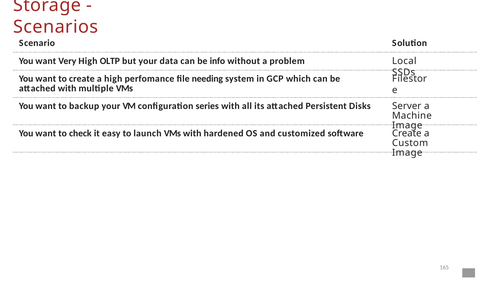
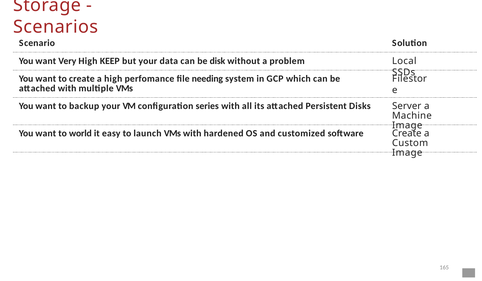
OLTP: OLTP -> KEEP (110, 61)
info: info -> disk (217, 61)
check: check -> world (80, 134)
